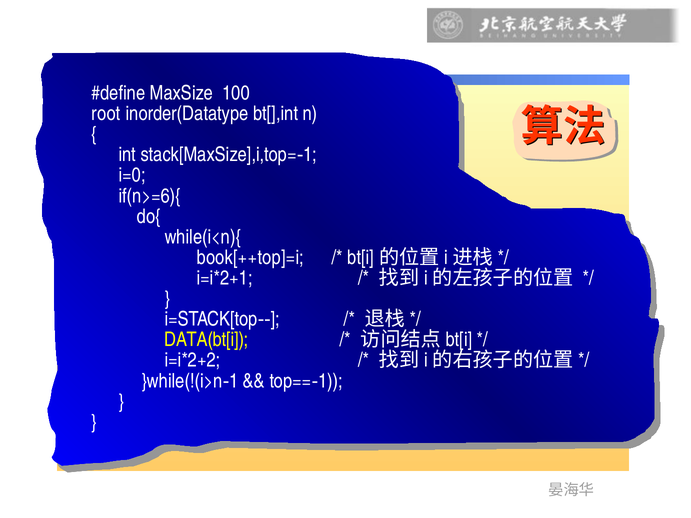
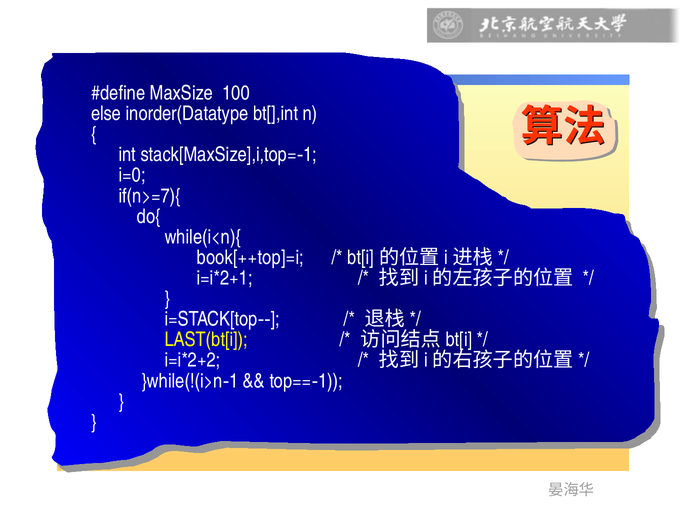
root: root -> else (106, 114)
if(n>=6){: if(n>=6){ -> if(n>=7){ (150, 196)
DATA(bt[i: DATA(bt[i -> LAST(bt[i (206, 340)
